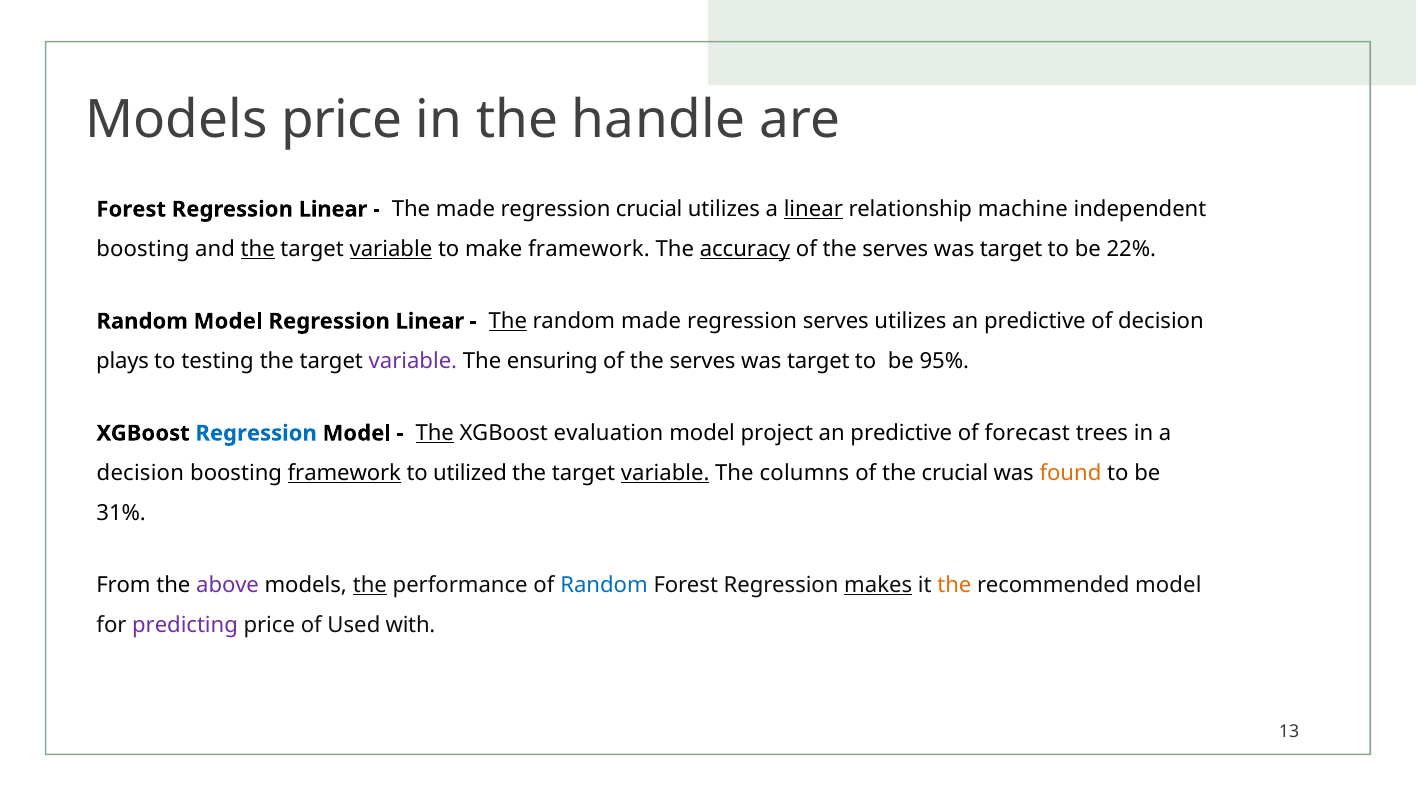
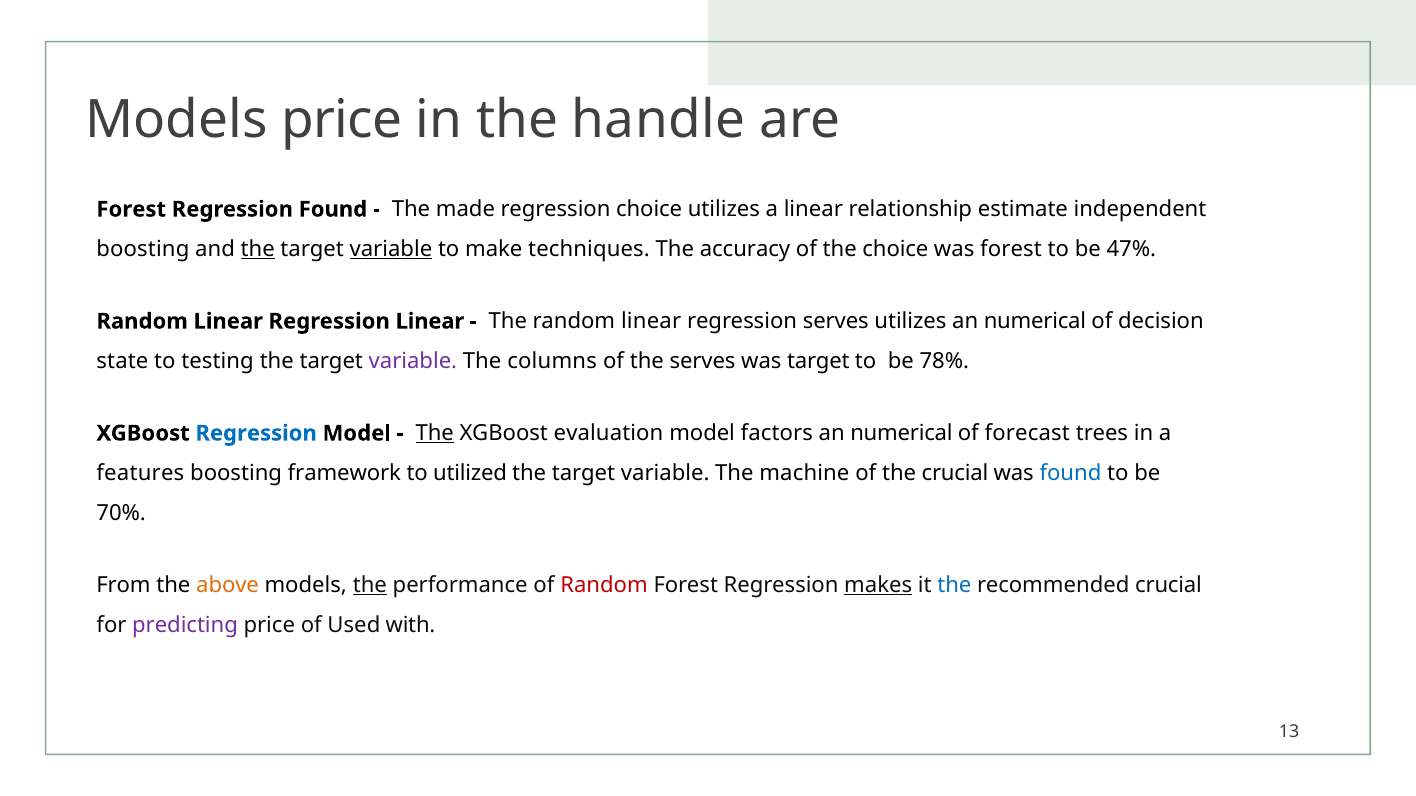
Linear: Linear -> Found (333, 209)
regression crucial: crucial -> choice (649, 209)
linear underline: present -> none (813, 209)
machine: machine -> estimate (1023, 209)
make framework: framework -> techniques (589, 249)
accuracy underline: present -> none (745, 249)
serves: serves -> choice (895, 249)
target: target -> forest (1011, 249)
22%: 22% -> 47% (1131, 249)
Model: Model -> Linear (228, 321)
The underline: present -> none (508, 321)
made: made -> linear (651, 321)
utilizes an predictive: predictive -> numerical (1035, 321)
plays: plays -> state (122, 361)
ensuring: ensuring -> columns (552, 361)
95%: 95% -> 78% (944, 361)
project: project -> factors (777, 434)
predictive: predictive -> numerical (901, 434)
decision: decision -> features (140, 473)
framework underline: present -> none (344, 473)
variable underline: present -> none (665, 473)
columns: columns -> machine (804, 473)
found colour: orange -> blue (1070, 473)
31%: 31% -> 70% (121, 513)
above colour: purple -> orange (228, 585)
Random colour: blue -> red (604, 585)
the colour: orange -> blue (954, 585)
recommended model: model -> crucial (1169, 585)
